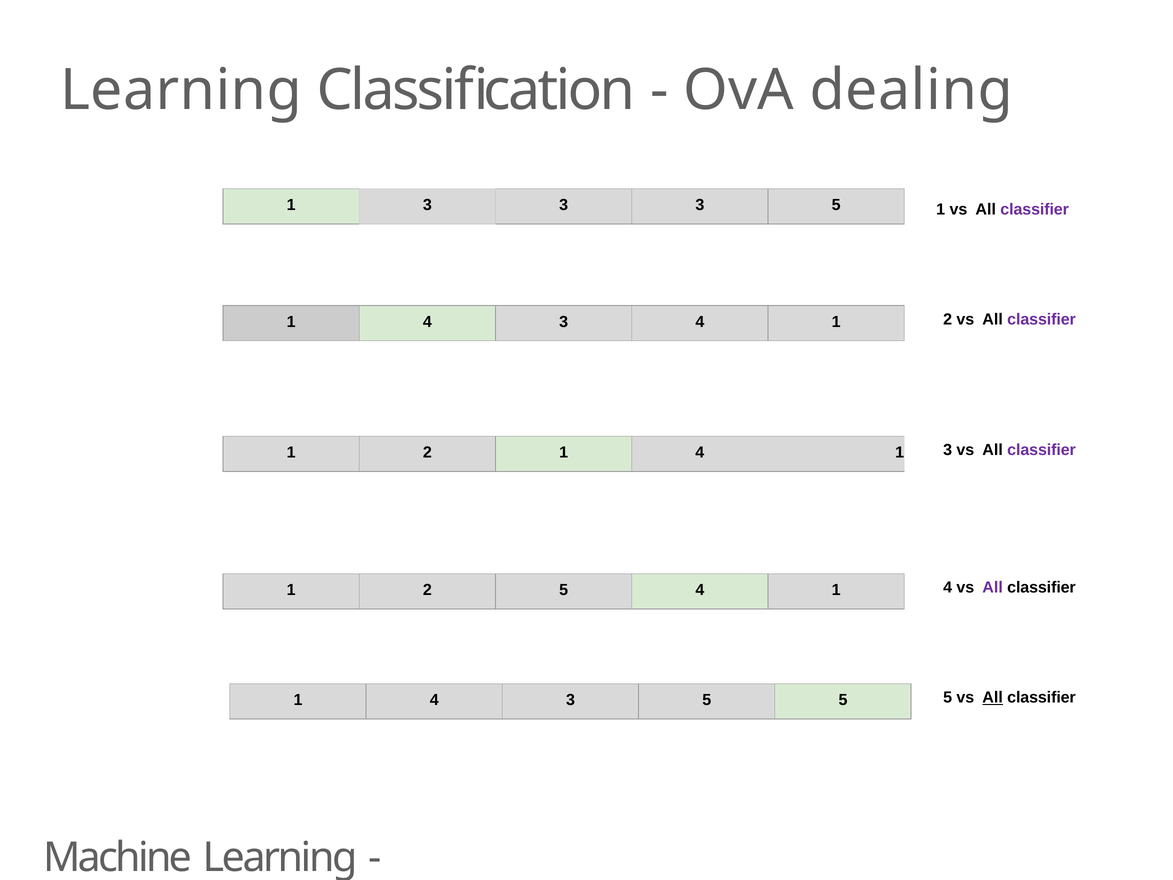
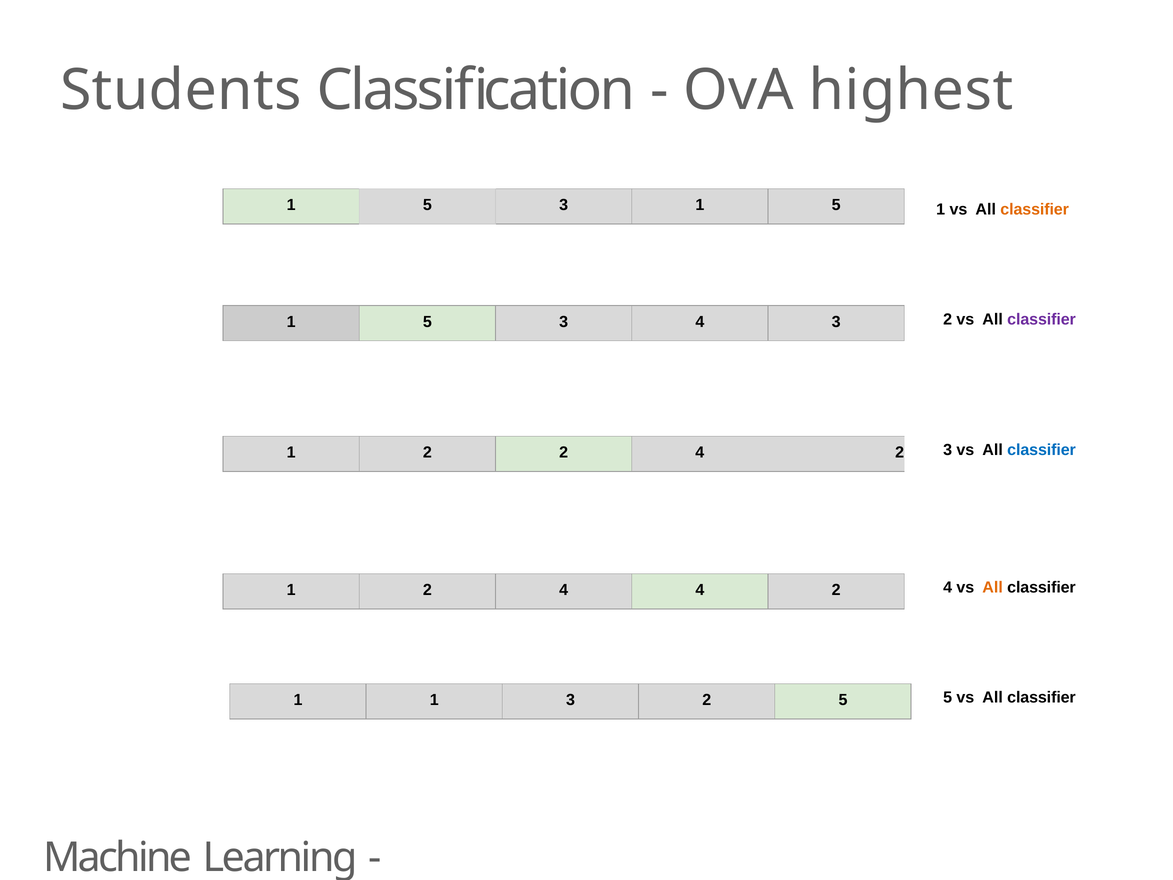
Learning: Learning -> Students (181, 90)
dealing: dealing -> highest (911, 90)
3: 3 -> 5 (427, 205)
3: 3 -> 1 (700, 205)
classifier colour: purple -> orange (1035, 209)
4: 4 -> 5 (427, 322)
3 4 1: 1 -> 3 (836, 322)
classifier colour: purple -> blue (1042, 450)
2 1: 1 -> 2 (564, 452)
1: 1 -> 2 (900, 452)
All colour: purple -> orange (993, 587)
1 2 5: 5 -> 4 (564, 590)
1: 1 -> 2 (836, 590)
All underline: present -> none (993, 697)
4: 4 -> 1 (434, 700)
5: 5 -> 2 (707, 700)
